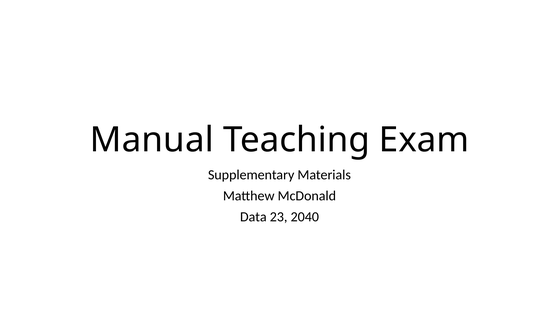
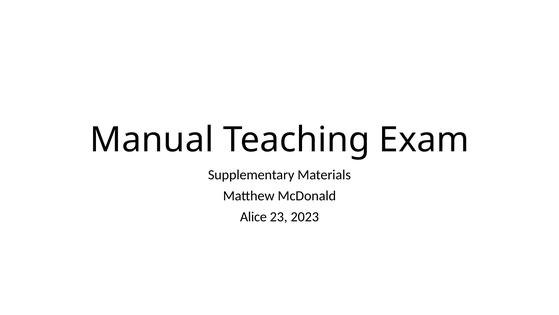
Data: Data -> Alice (253, 217)
2040: 2040 -> 2023 (305, 217)
